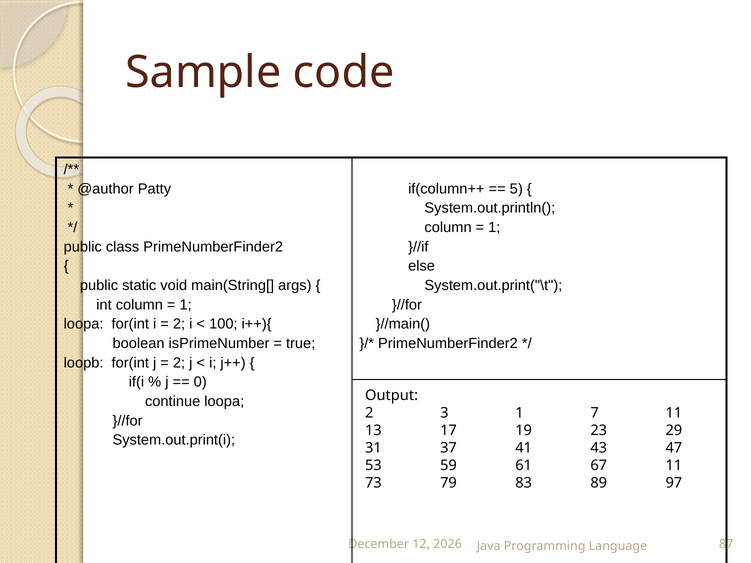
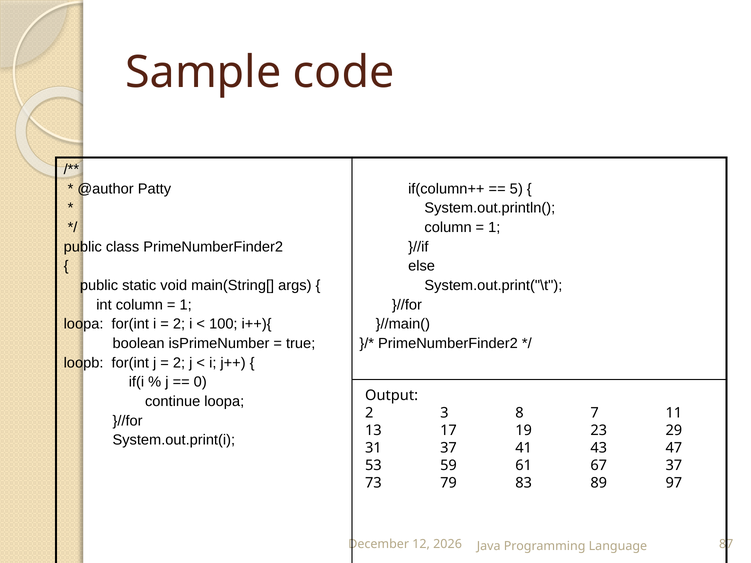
3 1: 1 -> 8 (519, 413)
67 11: 11 -> 37 (674, 466)
